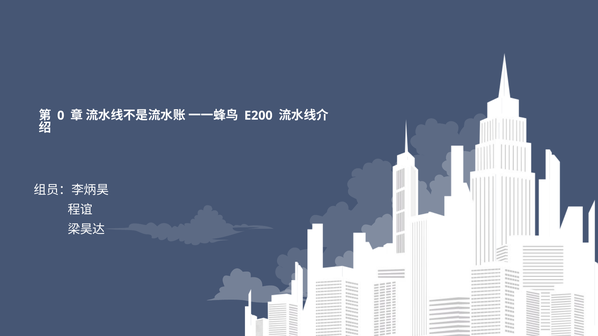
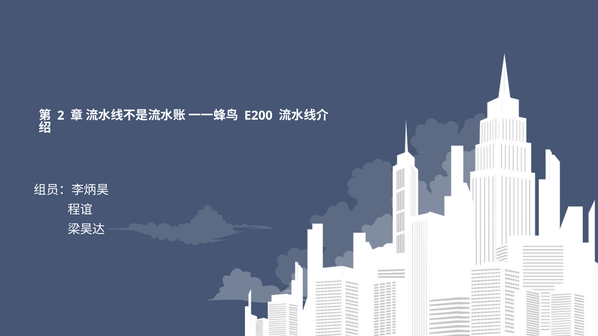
0: 0 -> 2 (61, 116)
